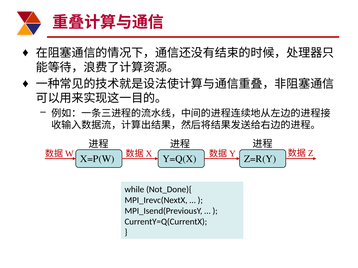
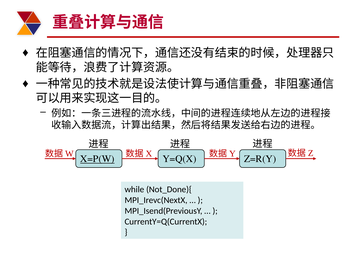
X=P(W underline: none -> present (97, 159)
